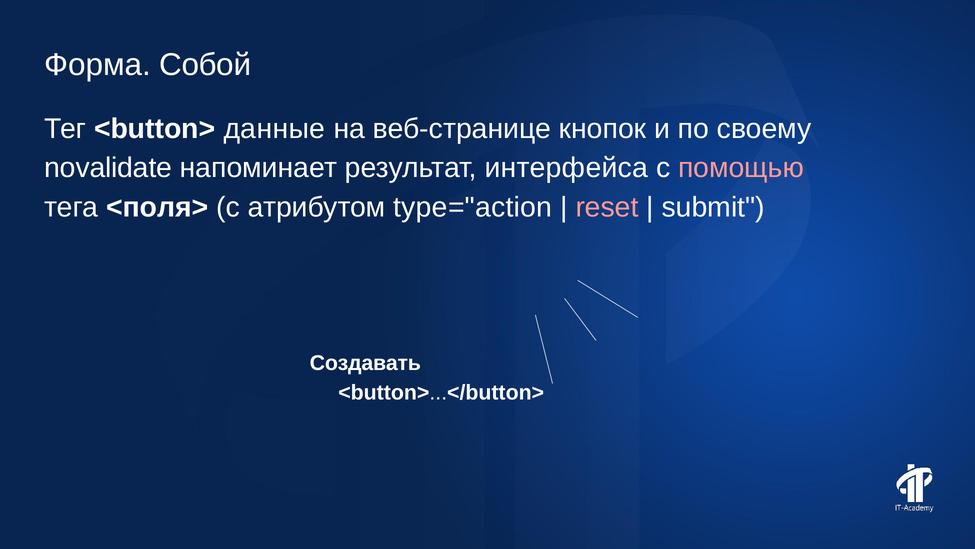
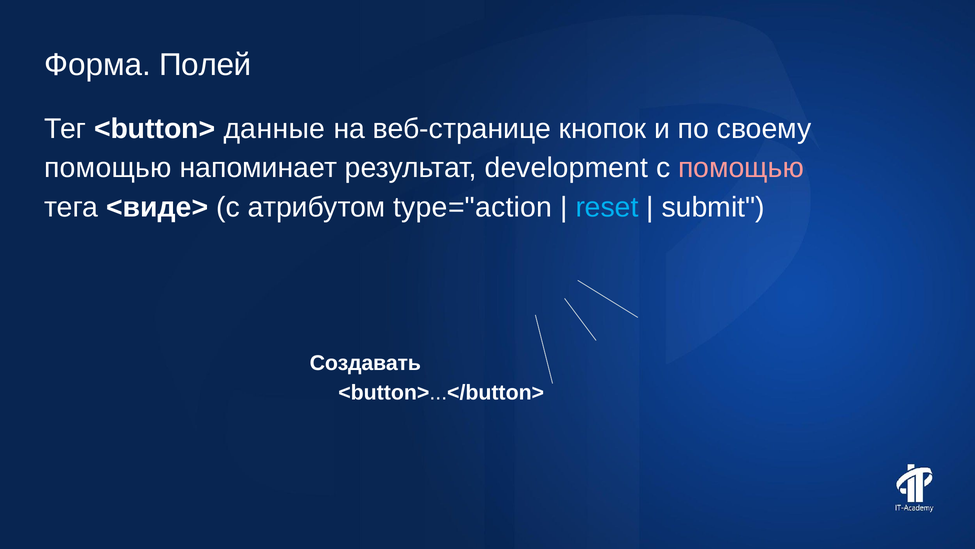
Собой: Собой -> Полей (205, 65)
novalidate: novalidate -> помощью (108, 168)
интерфейса: интерфейса -> development (566, 168)
<поля>: <поля> -> <виде> (157, 207)
reset colour: pink -> light blue (607, 207)
